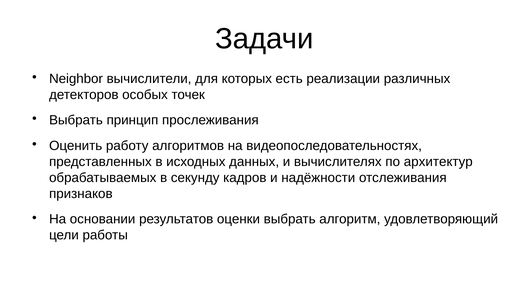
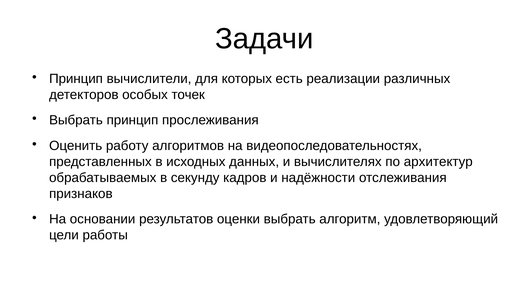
Neighbor: Neighbor -> Принцип (76, 79)
